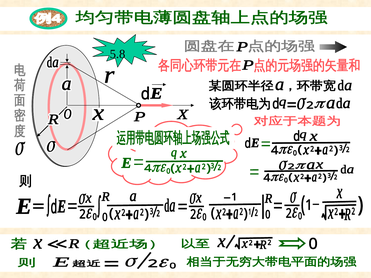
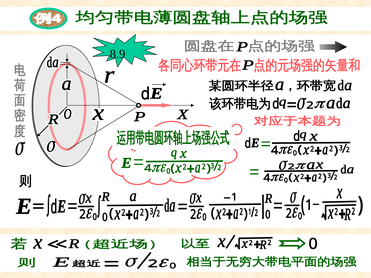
5.8: 5.8 -> 8.9 (118, 54)
